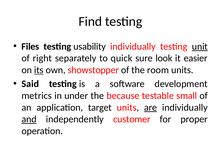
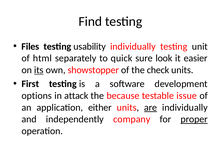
unit underline: present -> none (200, 46)
right: right -> html (42, 58)
room: room -> check (158, 70)
Said: Said -> First (30, 84)
metrics: metrics -> options (37, 95)
under: under -> attack (76, 95)
small: small -> issue (187, 95)
target: target -> either (100, 107)
and underline: present -> none (29, 119)
customer: customer -> company (132, 119)
proper underline: none -> present (194, 119)
